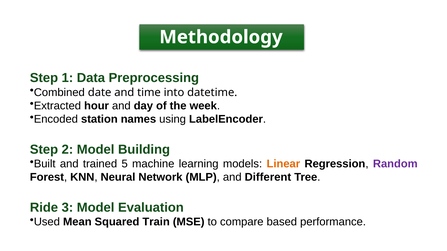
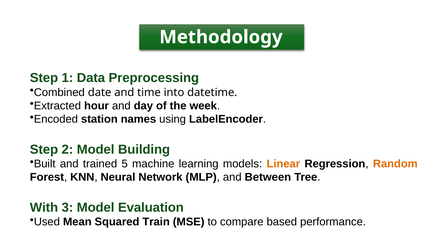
Random colour: purple -> orange (395, 164)
Different: Different -> Between (268, 178)
Ride: Ride -> With (44, 208)
